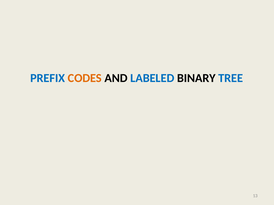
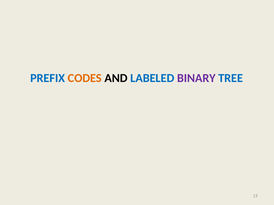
BINARY colour: black -> purple (196, 78)
